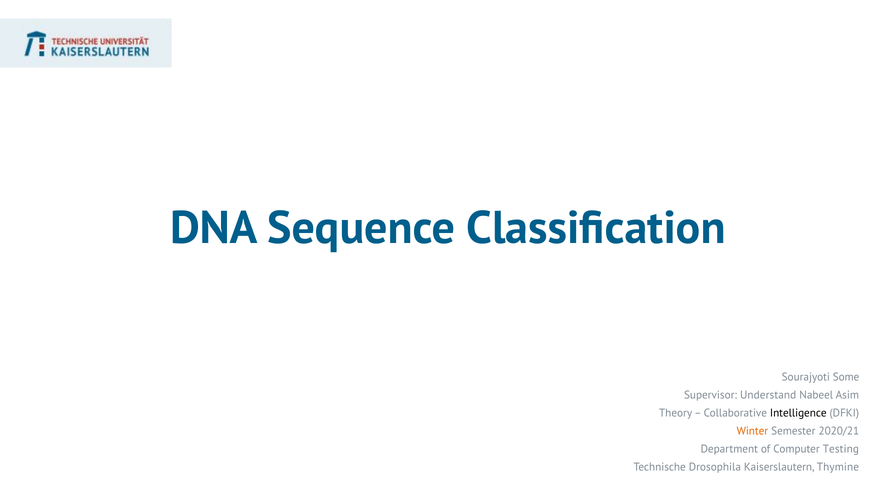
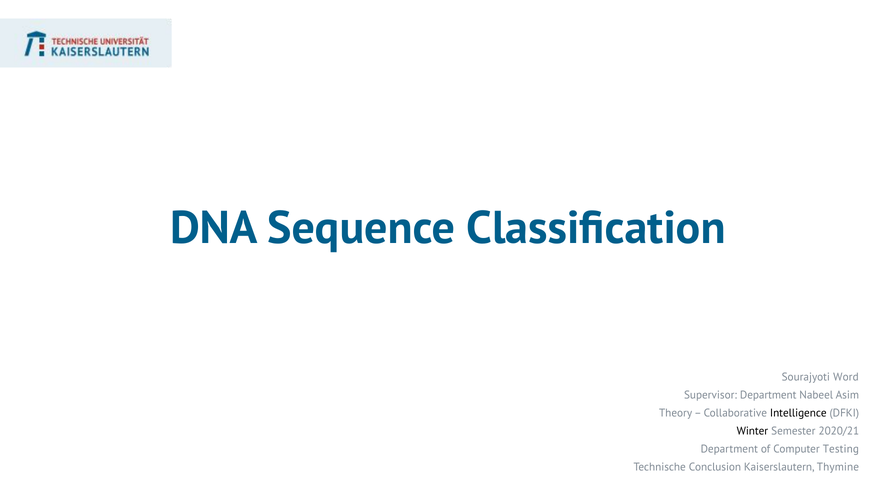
Some: Some -> Word (846, 377)
Supervisor Understand: Understand -> Department (768, 395)
Winter colour: orange -> black (752, 431)
Drosophila: Drosophila -> Conclusion (715, 467)
